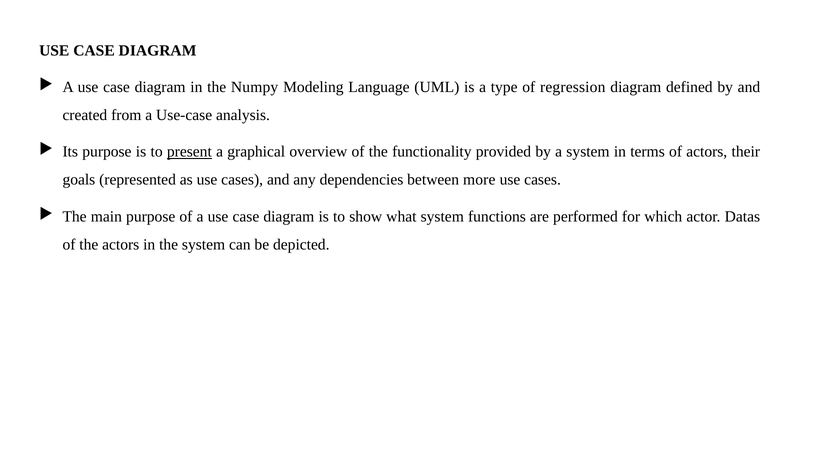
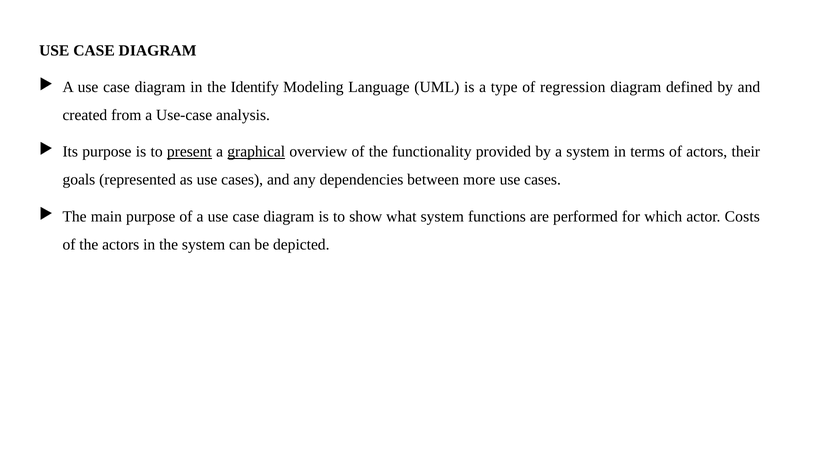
Numpy: Numpy -> Identify (255, 87)
graphical underline: none -> present (256, 152)
Datas: Datas -> Costs (742, 216)
